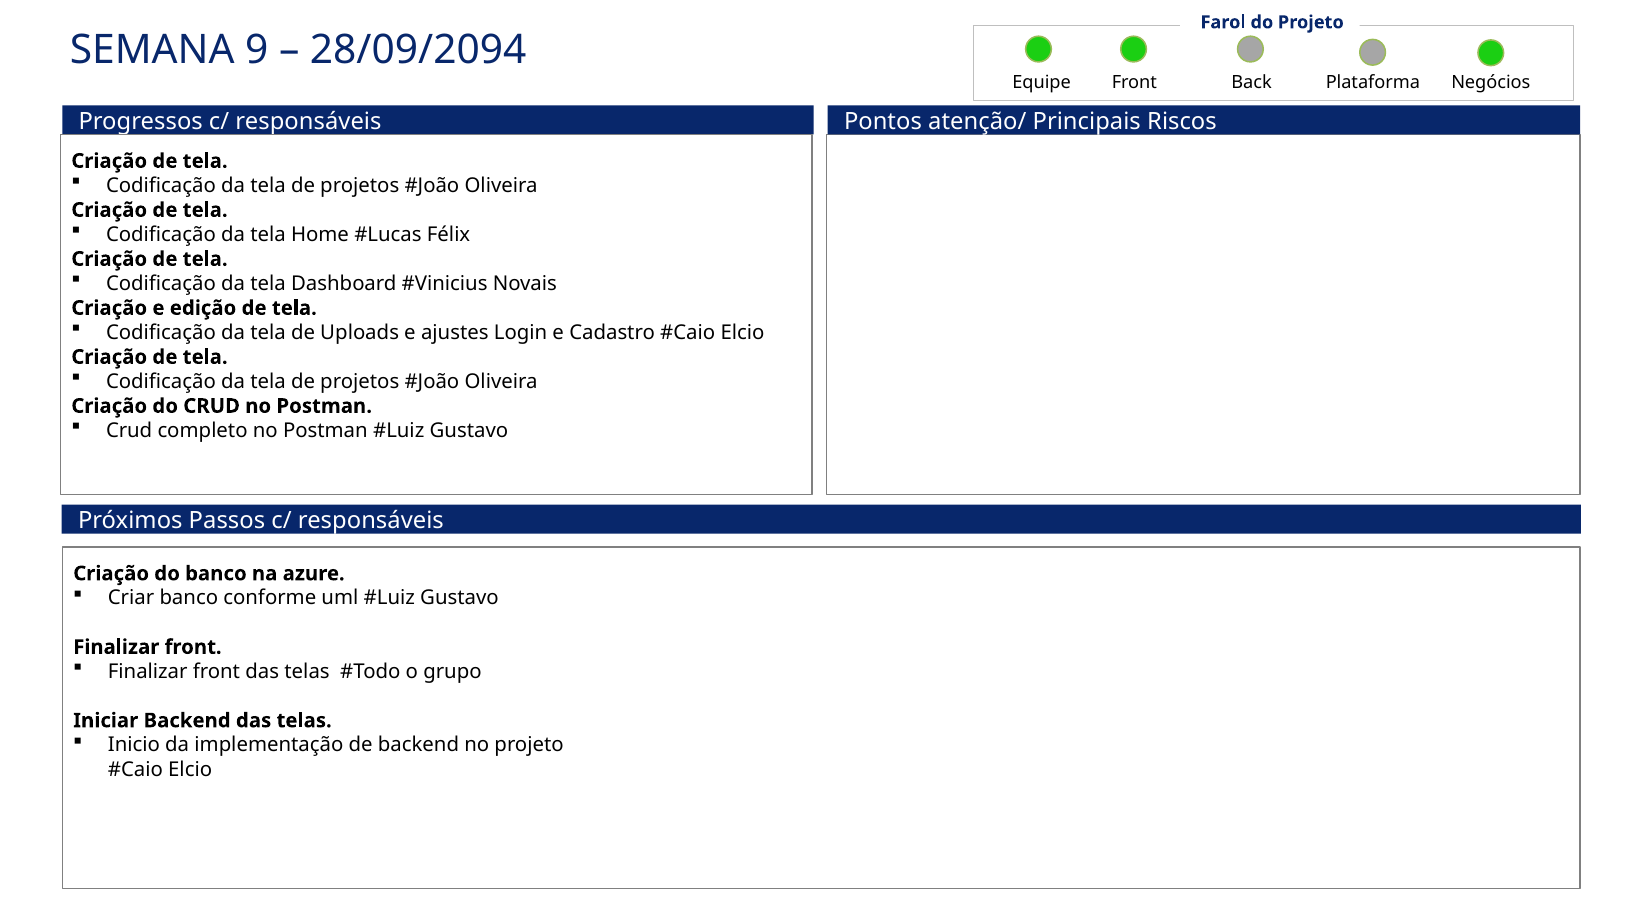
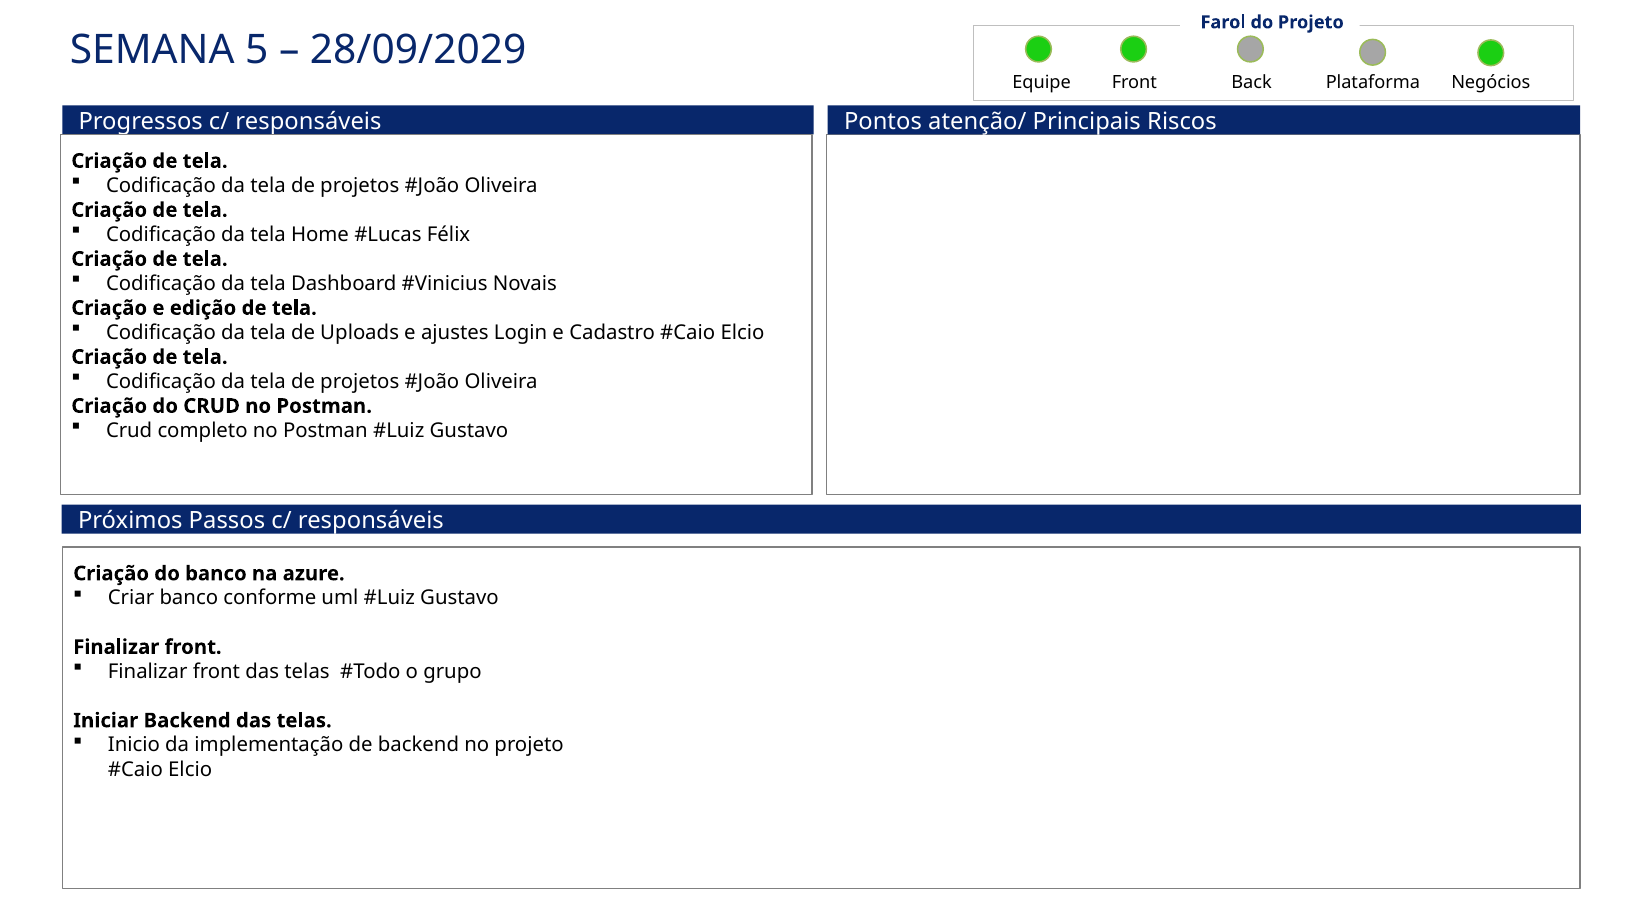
9: 9 -> 5 (257, 50)
28/09/2094: 28/09/2094 -> 28/09/2029 (418, 50)
